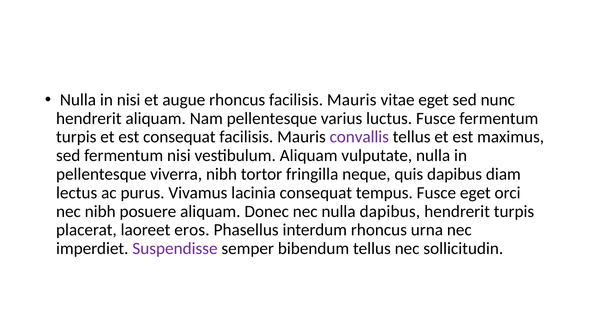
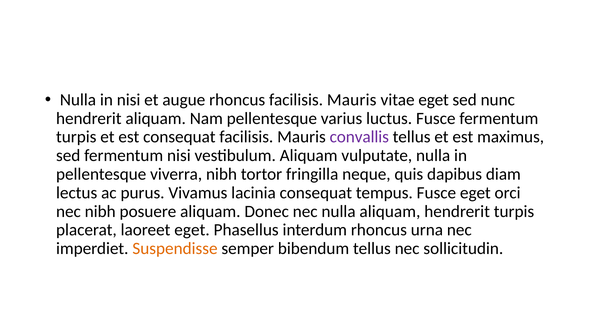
nulla dapibus: dapibus -> aliquam (390, 211)
laoreet eros: eros -> eget (192, 230)
Suspendisse colour: purple -> orange (175, 248)
